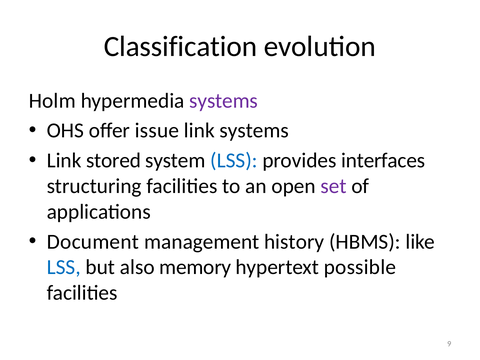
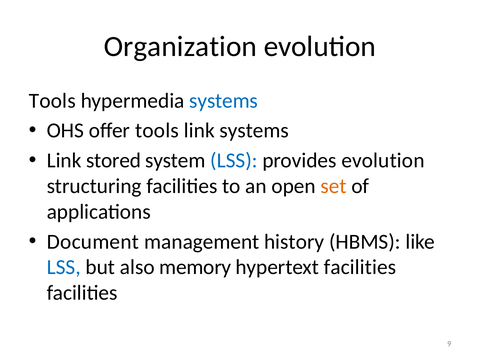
Classification: Classification -> Organization (180, 46)
Holm: Holm -> Tools (52, 101)
systems colour: purple -> blue (224, 101)
offer issue: issue -> tools (157, 131)
provides interfaces: interfaces -> evolution (383, 161)
set colour: purple -> orange (334, 186)
hypertext possible: possible -> facilities (360, 267)
